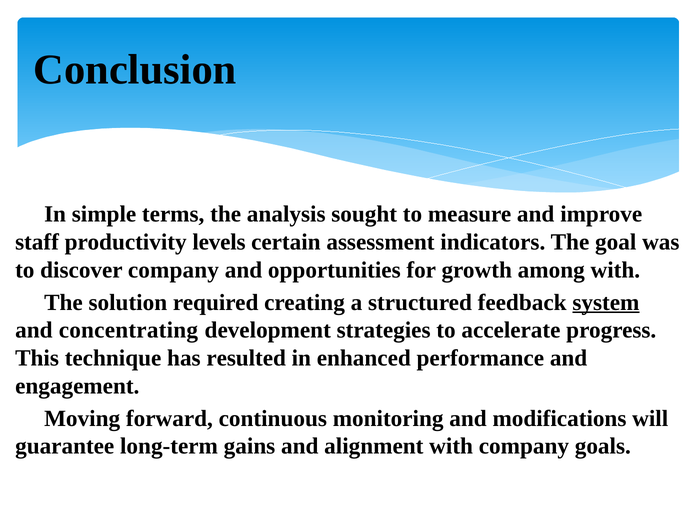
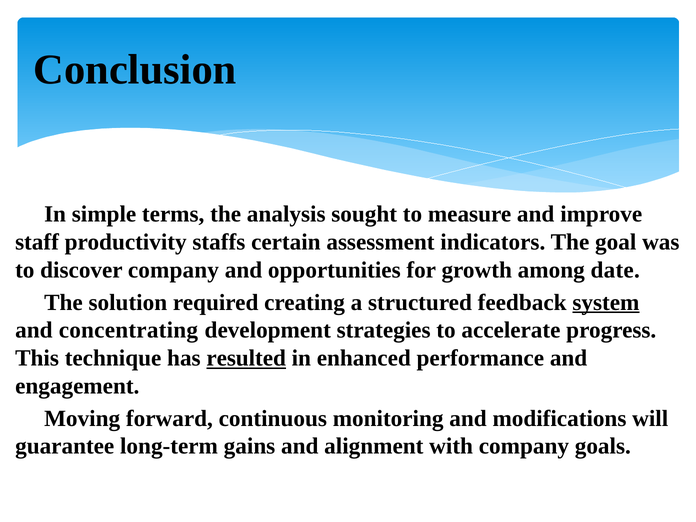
levels: levels -> staffs (219, 242)
among with: with -> date (615, 270)
resulted underline: none -> present (246, 358)
